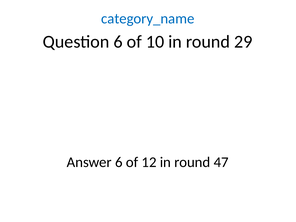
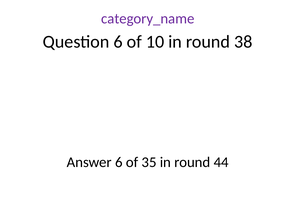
category_name colour: blue -> purple (148, 19)
29: 29 -> 38 (243, 42)
12: 12 -> 35 (149, 162)
47: 47 -> 44 (221, 162)
